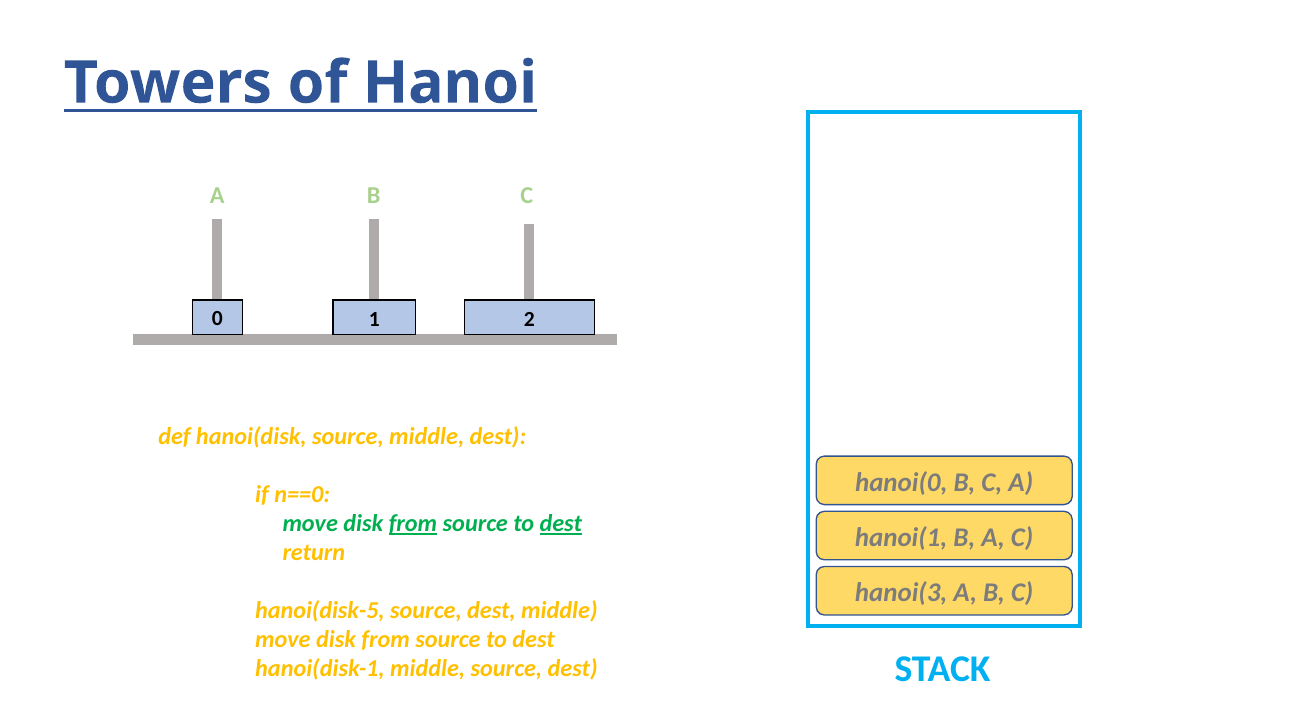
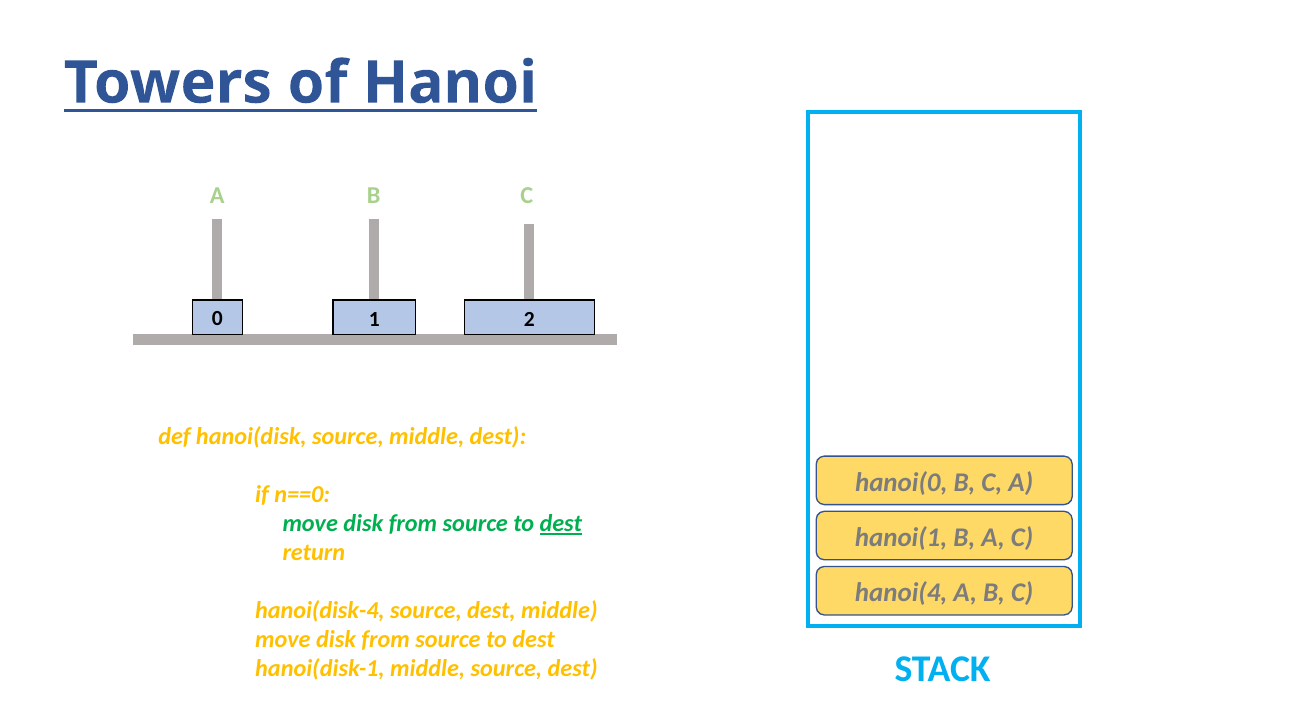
from underline: present -> none (413, 524)
hanoi(3: hanoi(3 -> hanoi(4 (901, 593)
hanoi(disk-5: hanoi(disk-5 -> hanoi(disk-4 (320, 611)
